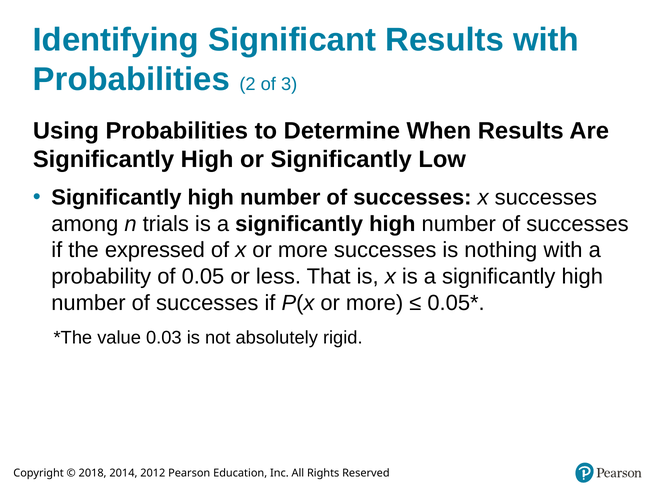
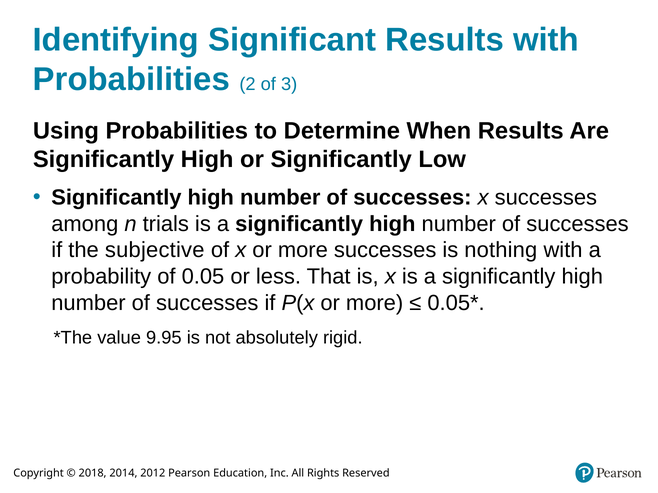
expressed: expressed -> subjective (155, 250)
0.03: 0.03 -> 9.95 (164, 338)
